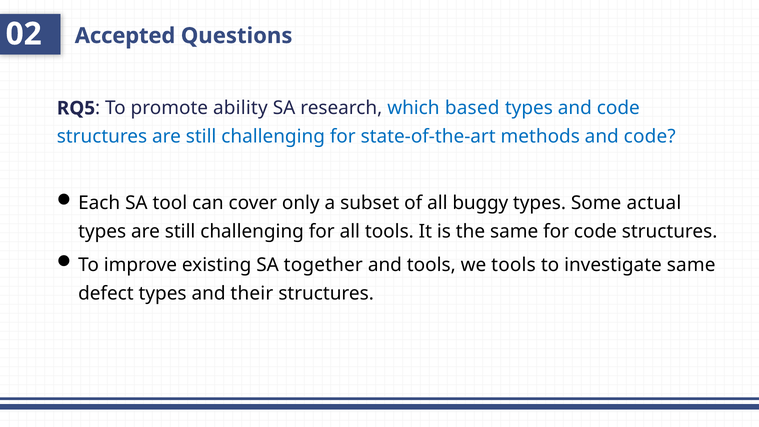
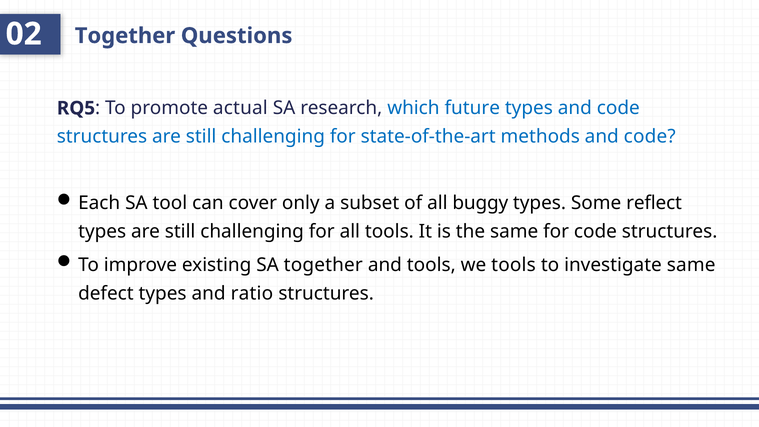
02 Accepted: Accepted -> Together (125, 36)
ability: ability -> actual (240, 108)
based: based -> future (472, 108)
actual: actual -> reflect (654, 203)
their: their -> ratio (252, 293)
